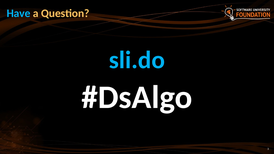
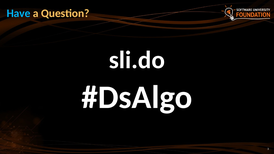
sli.do colour: light blue -> white (137, 60)
